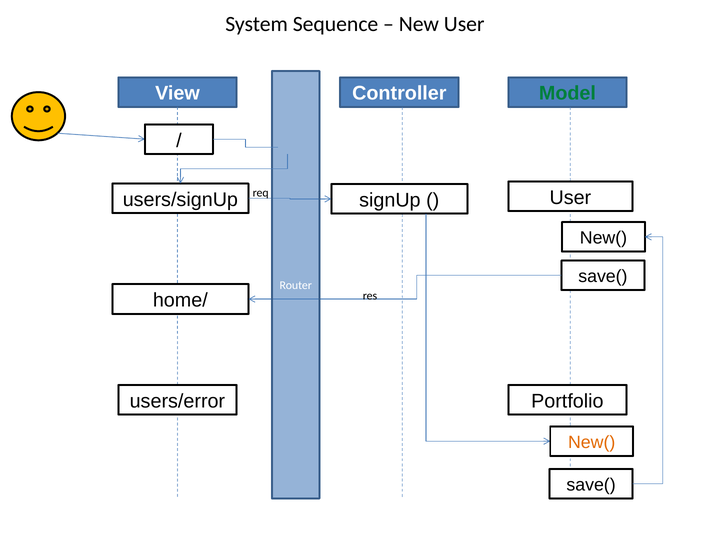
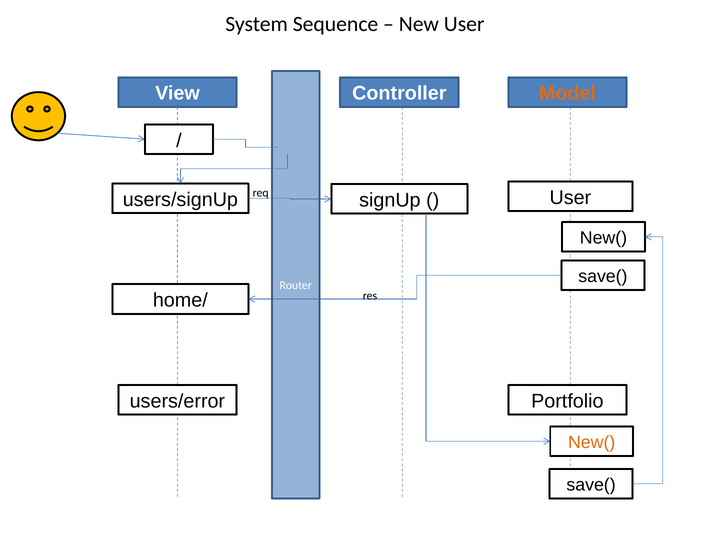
Model colour: green -> orange (567, 93)
